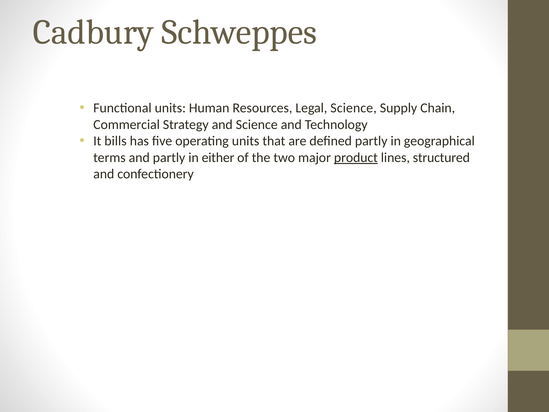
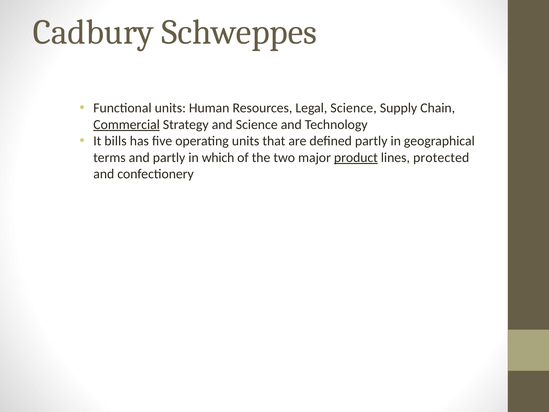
Commercial underline: none -> present (127, 124)
either: either -> which (218, 157)
structured: structured -> protected (441, 157)
